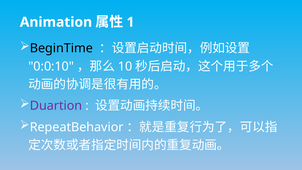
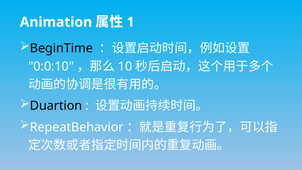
Duartion colour: purple -> black (56, 106)
